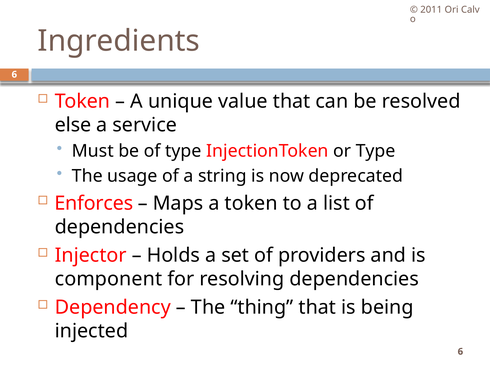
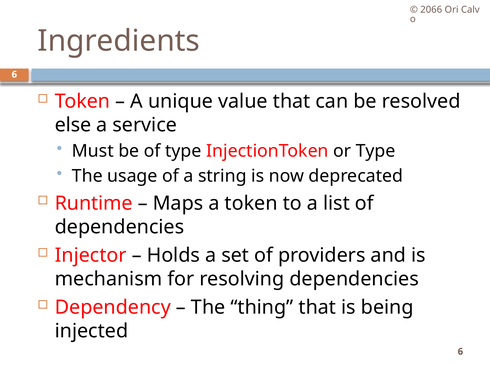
2011: 2011 -> 2066 (431, 10)
Enforces: Enforces -> Runtime (94, 203)
component: component -> mechanism (109, 279)
